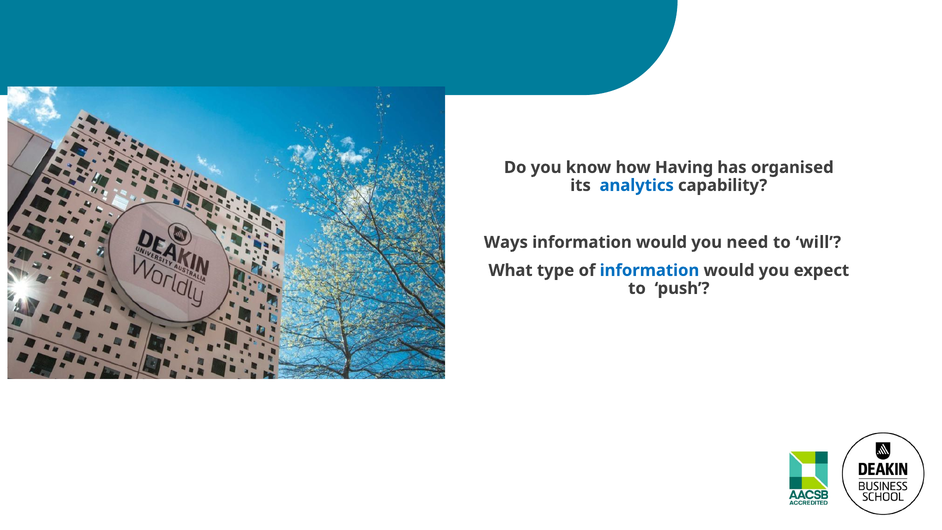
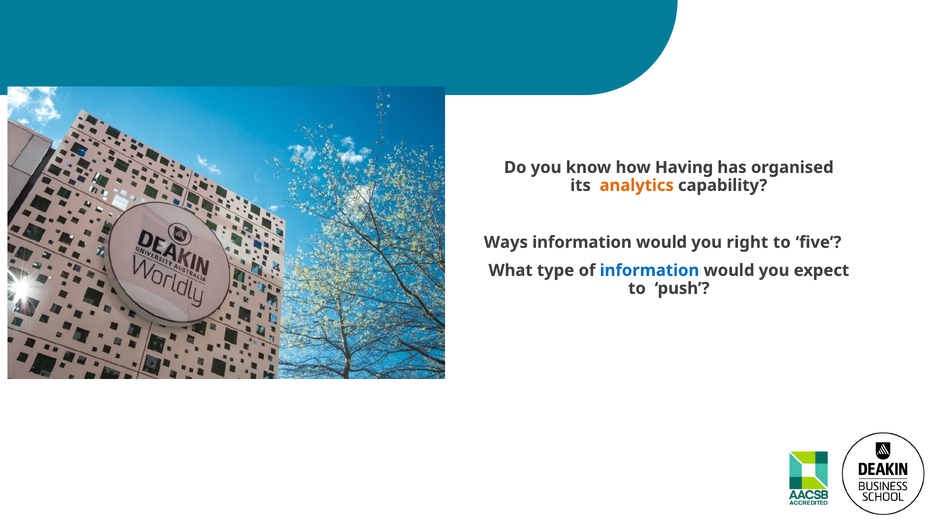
analytics colour: blue -> orange (637, 185)
need: need -> right (747, 242)
will: will -> five (818, 242)
